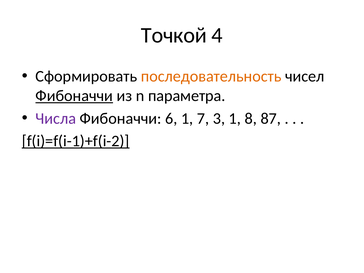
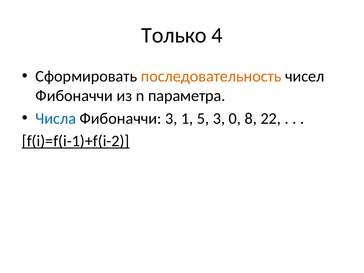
Точкой: Точкой -> Только (174, 35)
Фибоначчи underline: present -> none (74, 96)
Числа colour: purple -> blue (56, 118)
Фибоначчи 6: 6 -> 3 (171, 118)
7: 7 -> 5 (203, 118)
3 1: 1 -> 0 (235, 118)
87: 87 -> 22 (271, 118)
